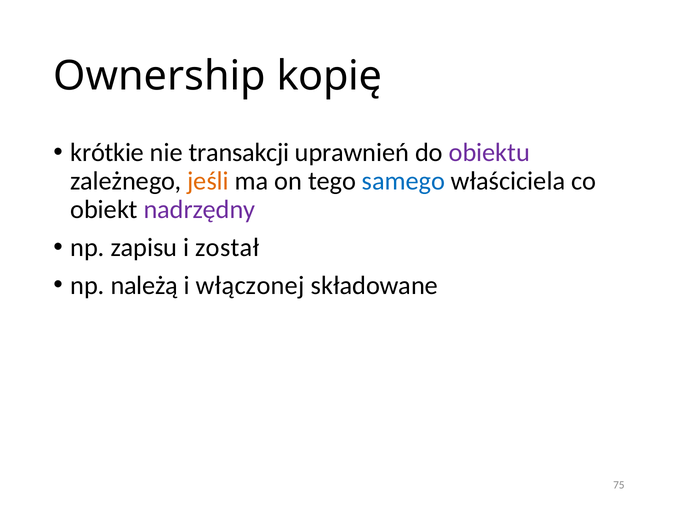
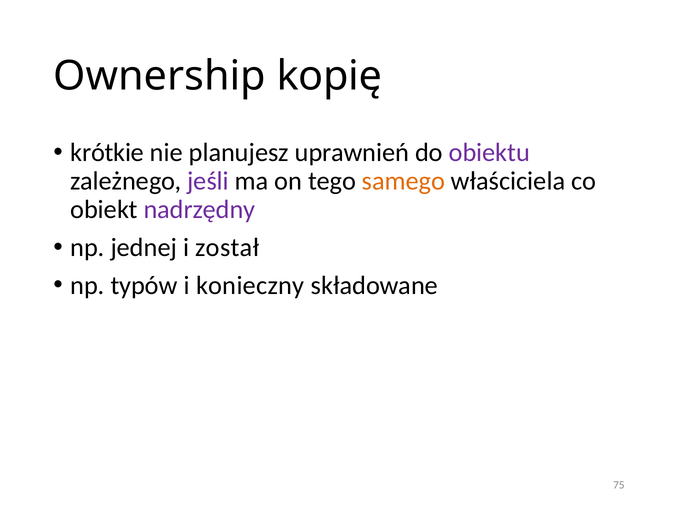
transakcji: transakcji -> planujesz (239, 153)
jeśli colour: orange -> purple (208, 181)
samego colour: blue -> orange (403, 181)
zapisu: zapisu -> jednej (144, 248)
należą: należą -> typów (144, 286)
włączonej: włączonej -> konieczny (250, 286)
